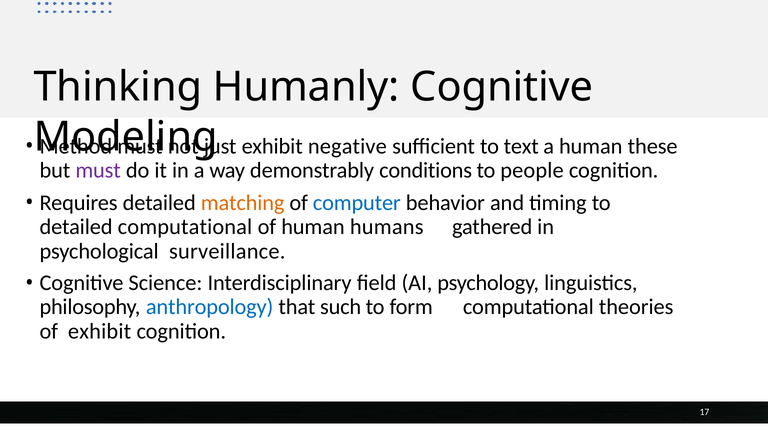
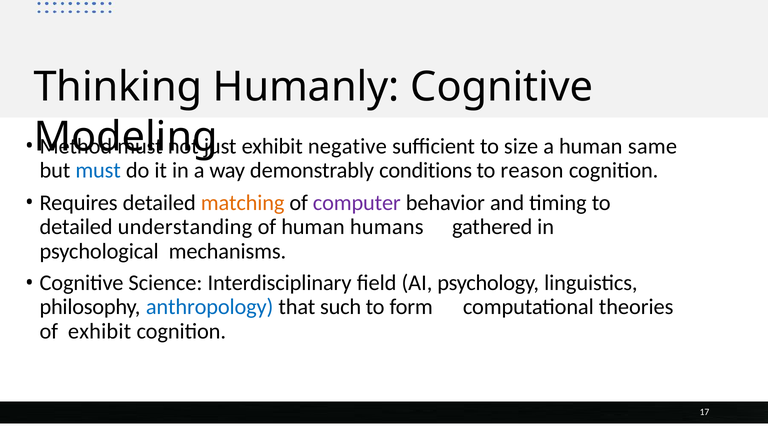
text: text -> size (521, 146)
these: these -> same (653, 146)
must colour: purple -> blue (98, 171)
people: people -> reason (532, 171)
computer colour: blue -> purple (357, 203)
detailed computational: computational -> understanding (185, 227)
surveillance: surveillance -> mechanisms (227, 251)
